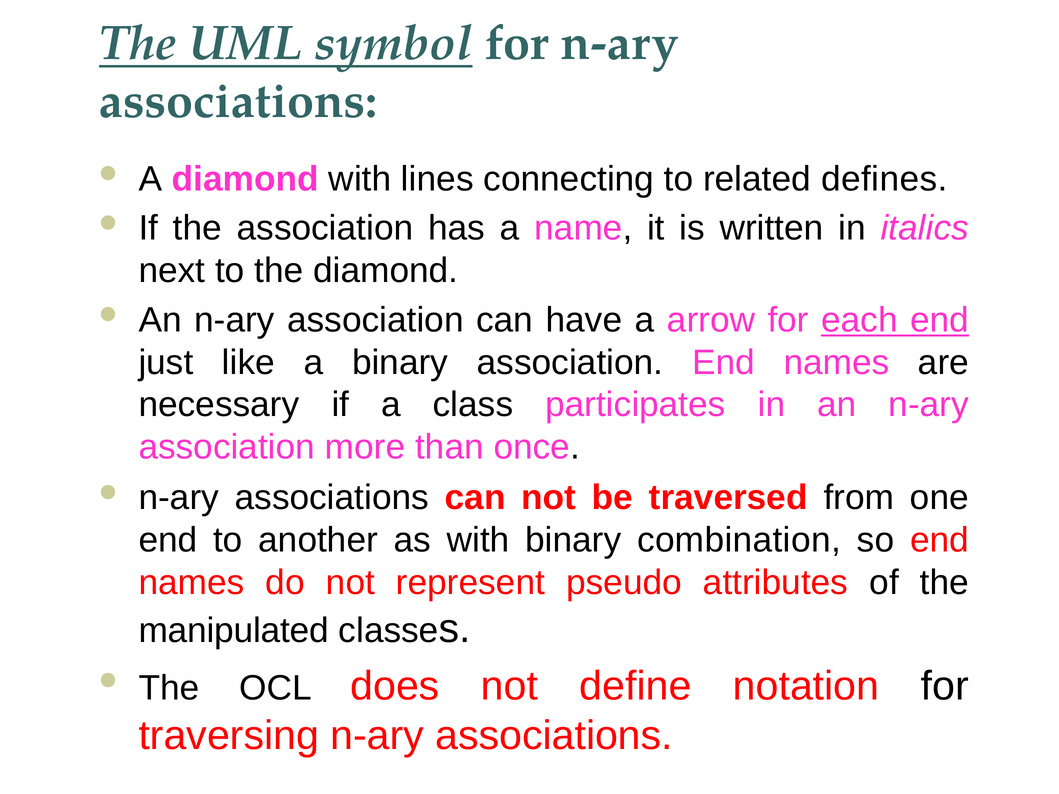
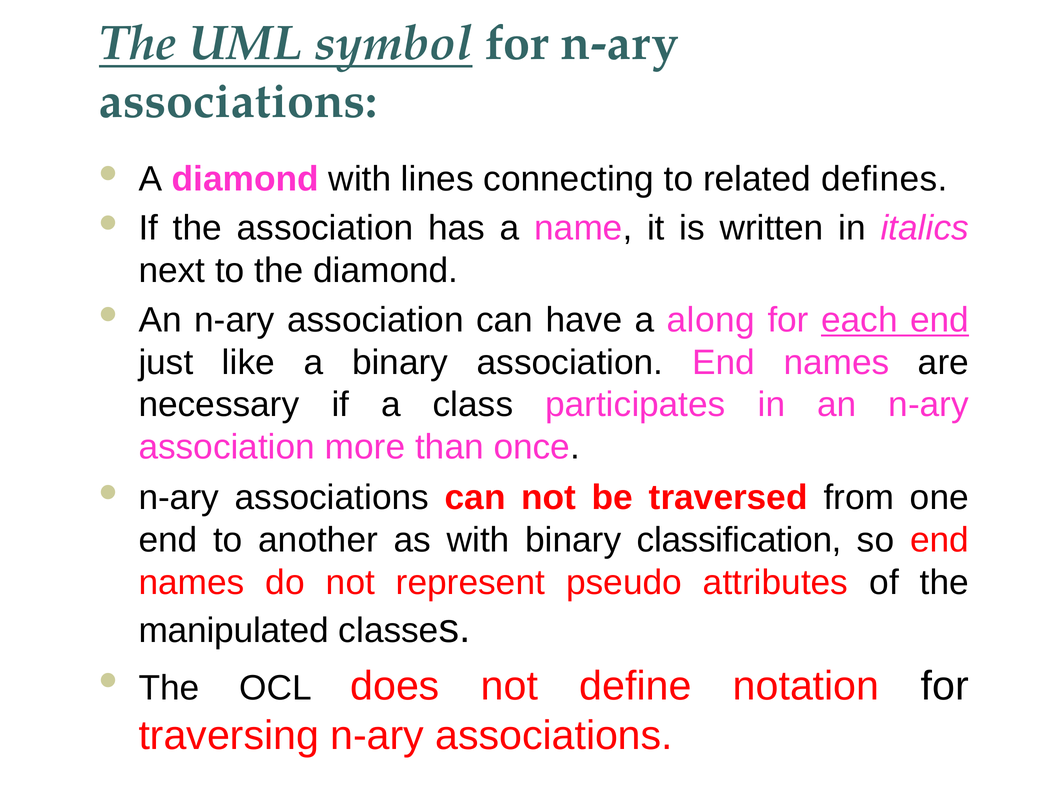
arrow: arrow -> along (711, 320)
combination: combination -> classification (739, 540)
